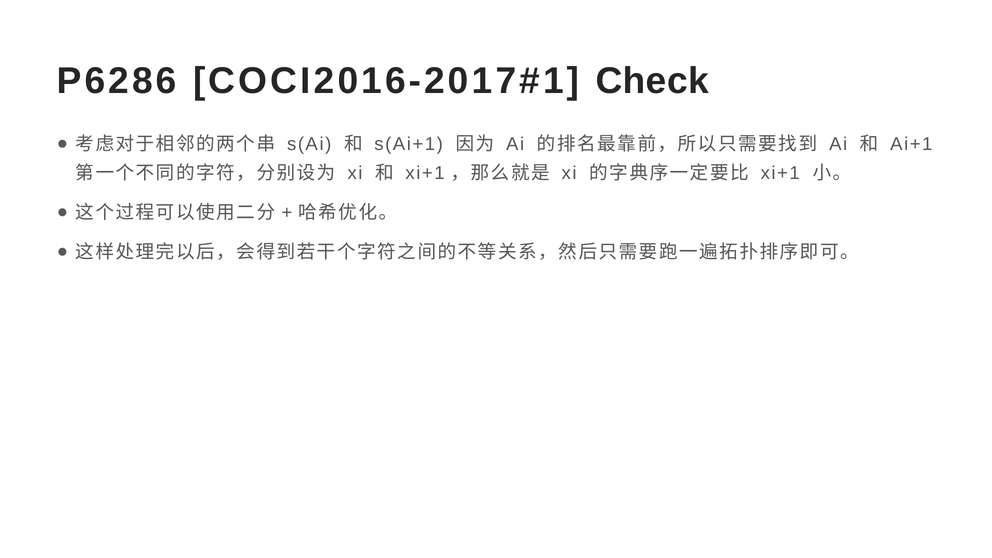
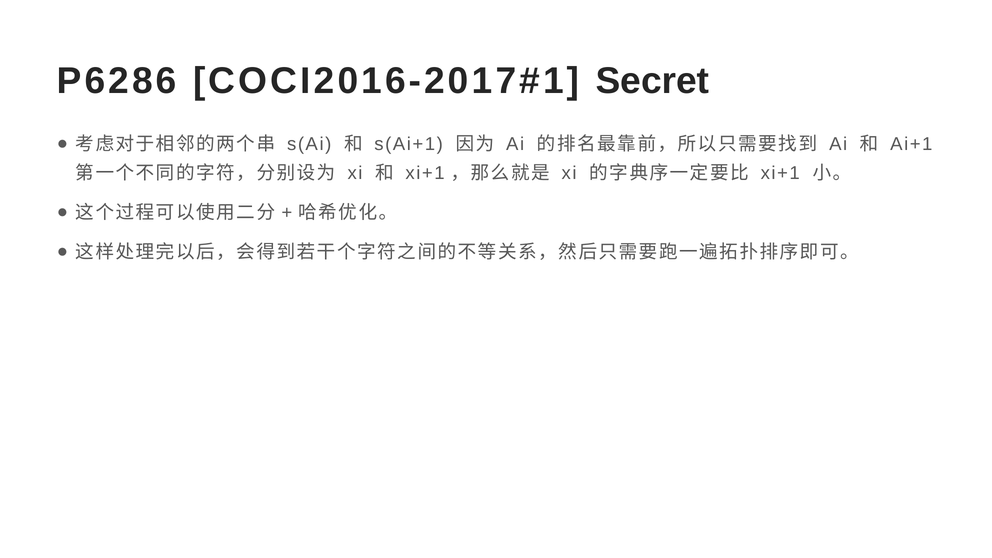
Check: Check -> Secret (652, 81)
